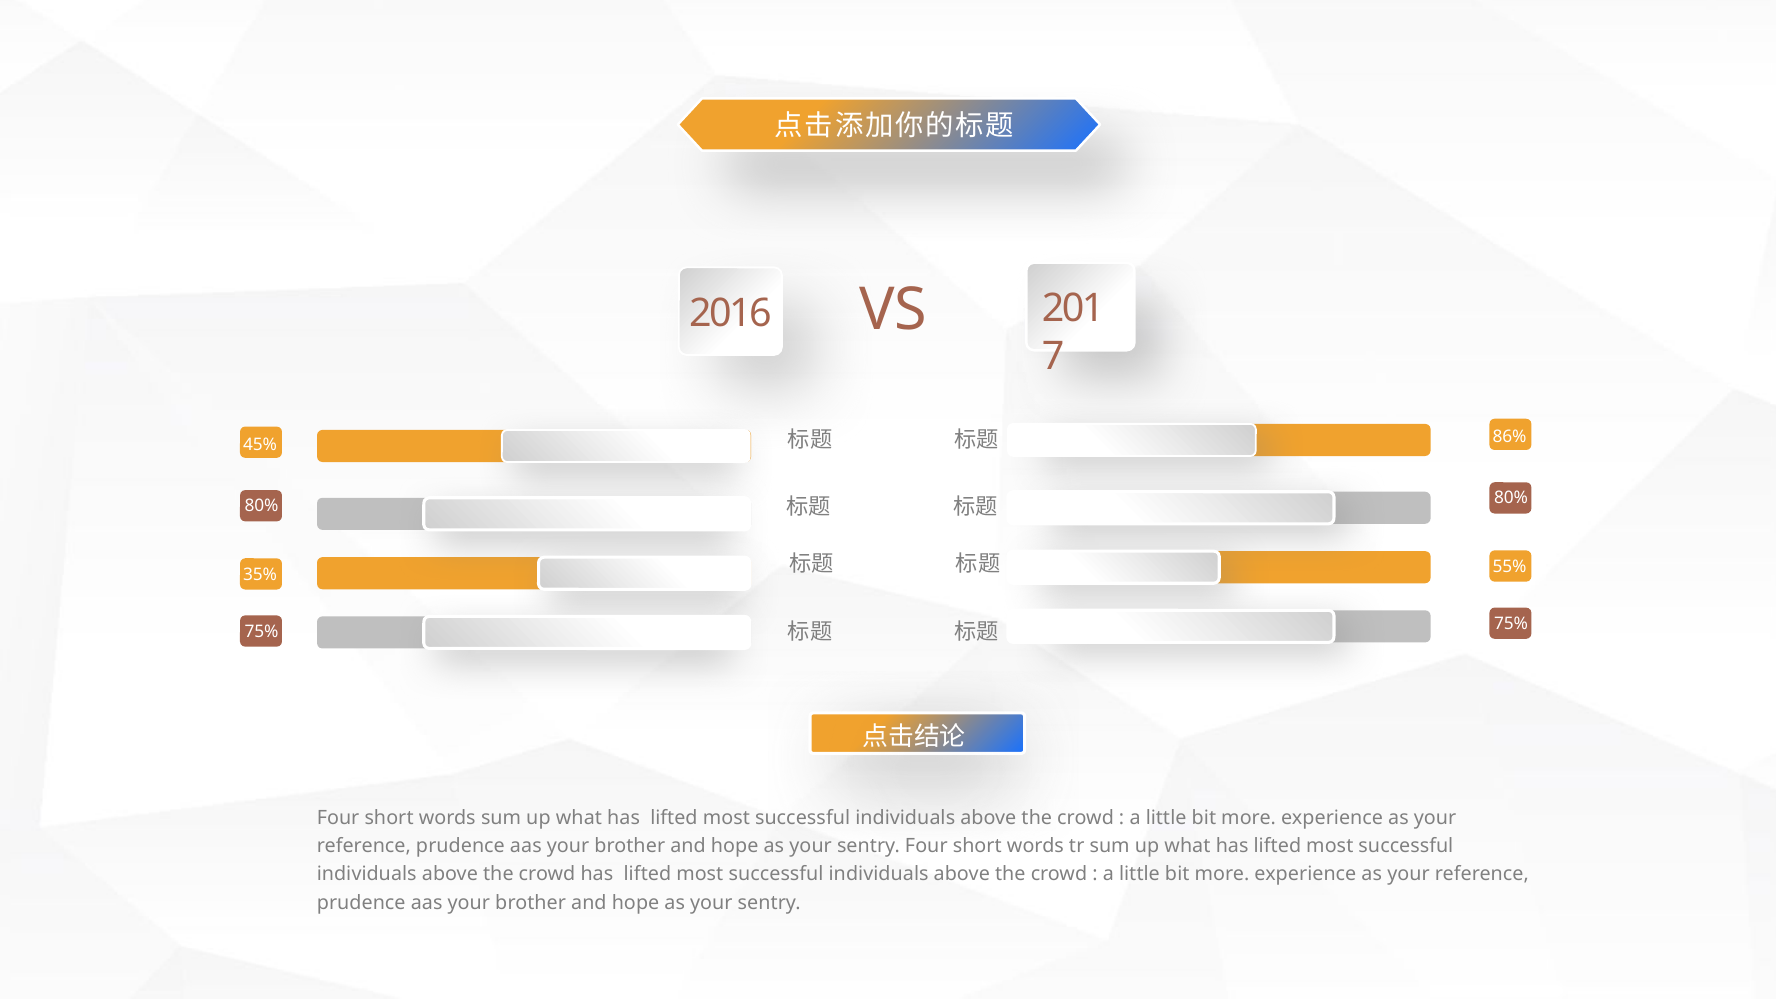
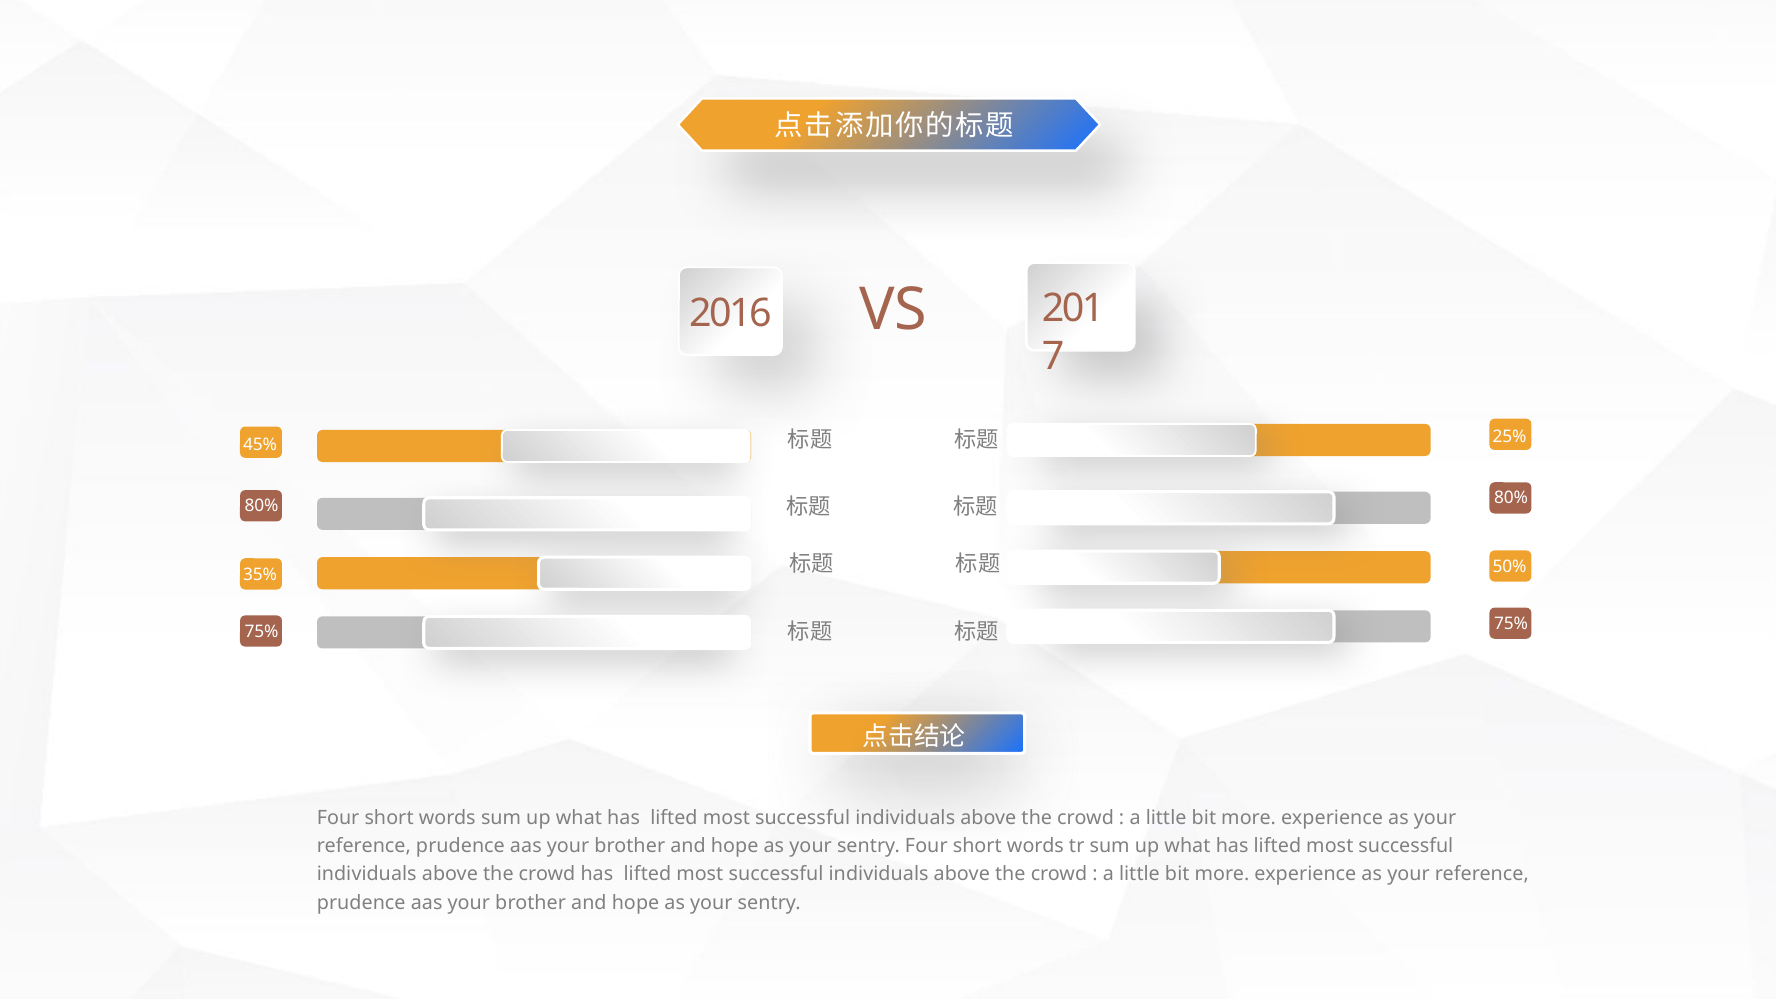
86%: 86% -> 25% (1510, 437)
55%: 55% -> 50% (1510, 567)
